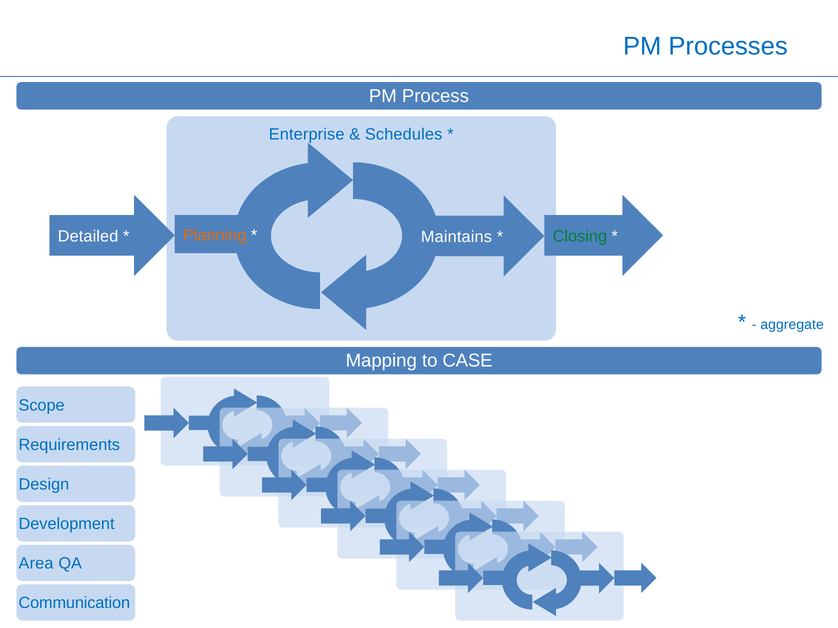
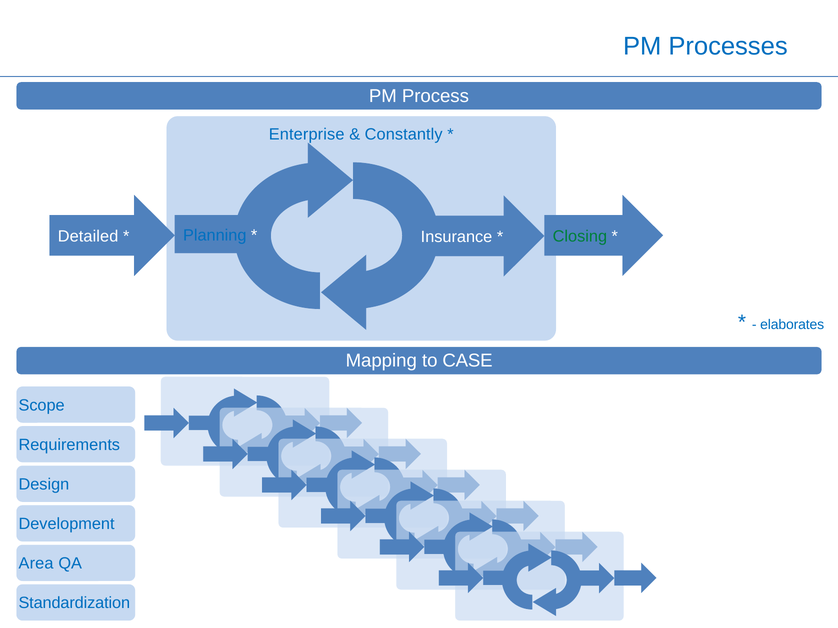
Schedules: Schedules -> Constantly (404, 135)
Planning colour: orange -> blue (215, 235)
Maintains: Maintains -> Insurance (457, 237)
aggregate: aggregate -> elaborates (792, 325)
Communication: Communication -> Standardization (74, 604)
